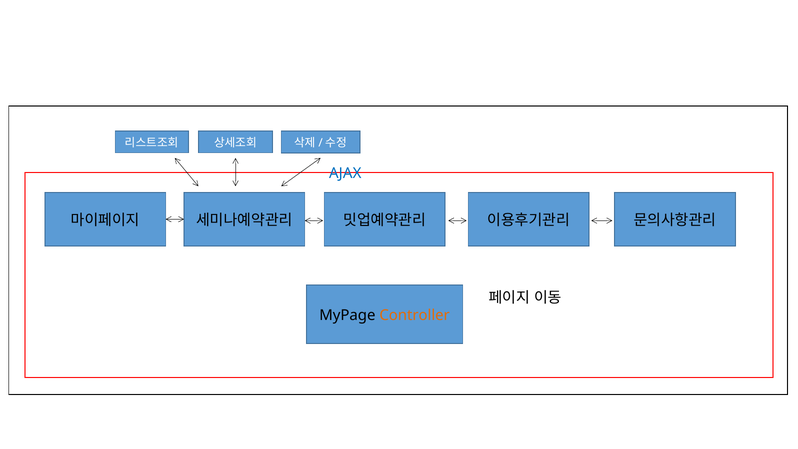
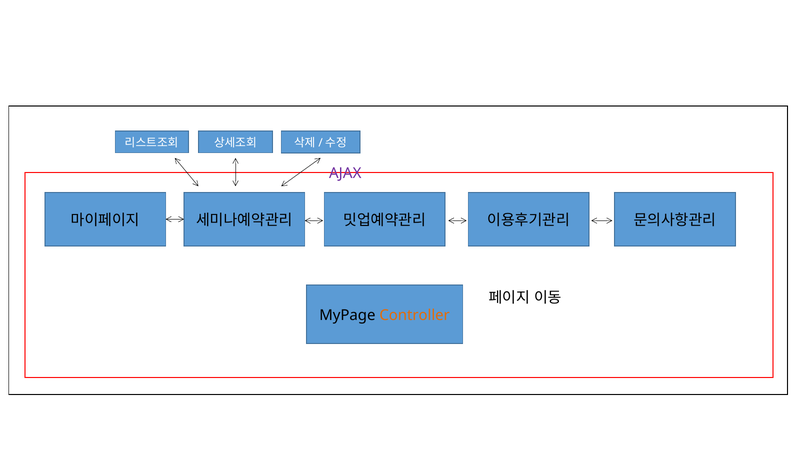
AJAX colour: blue -> purple (345, 173)
